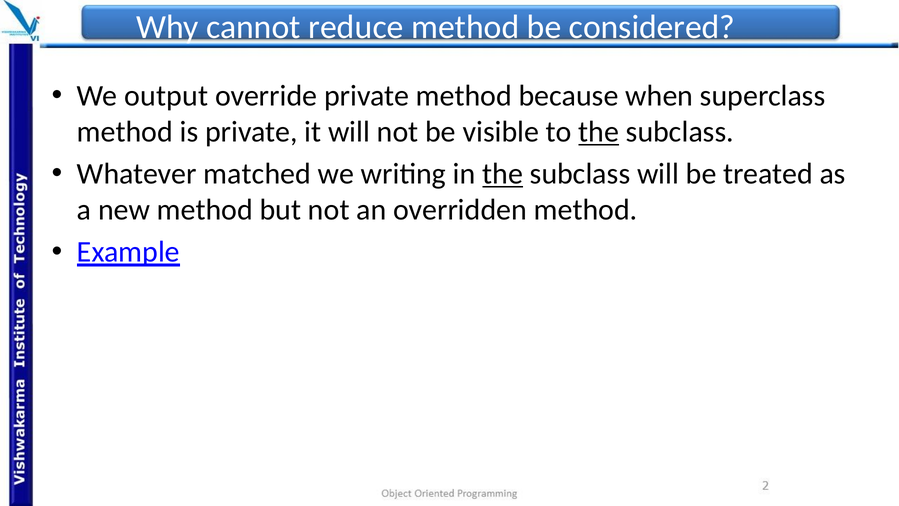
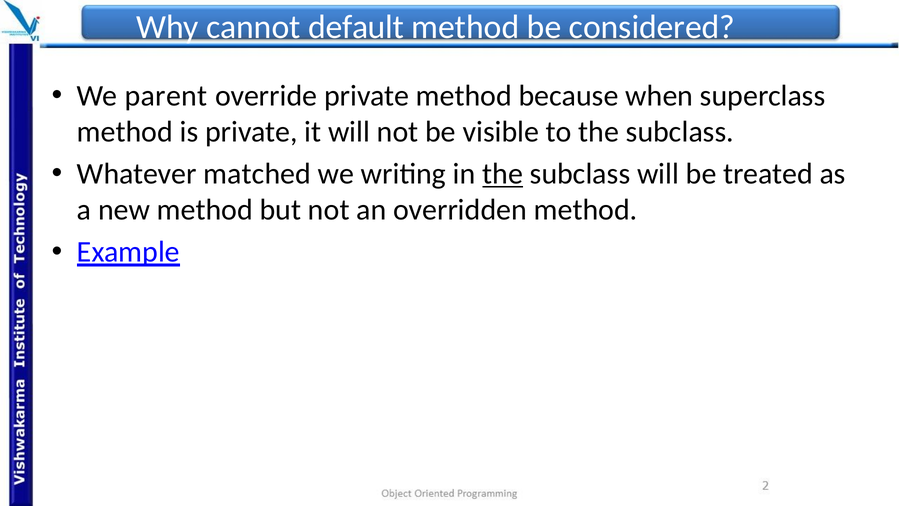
reduce: reduce -> default (356, 27)
output: output -> parent (166, 96)
the underline: present -> none (599, 132)
